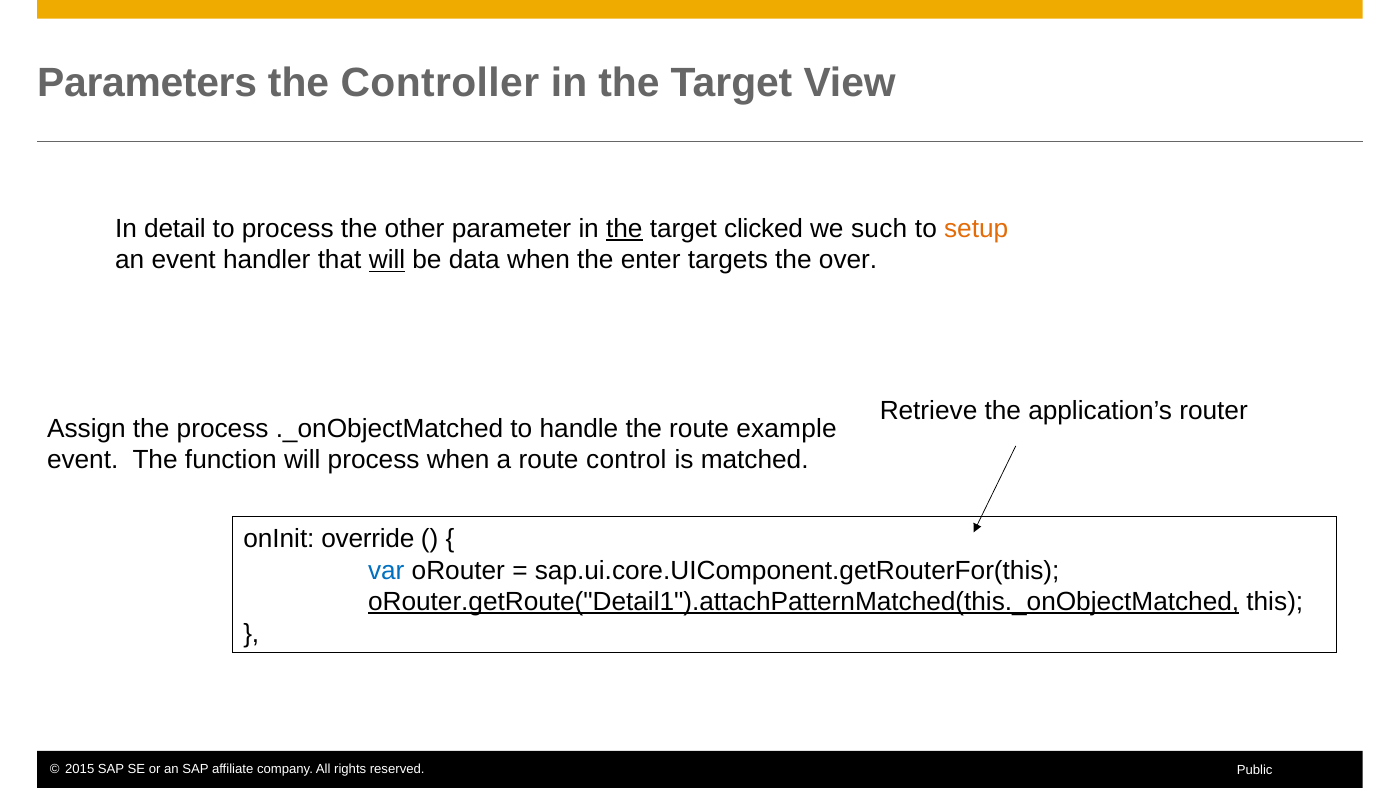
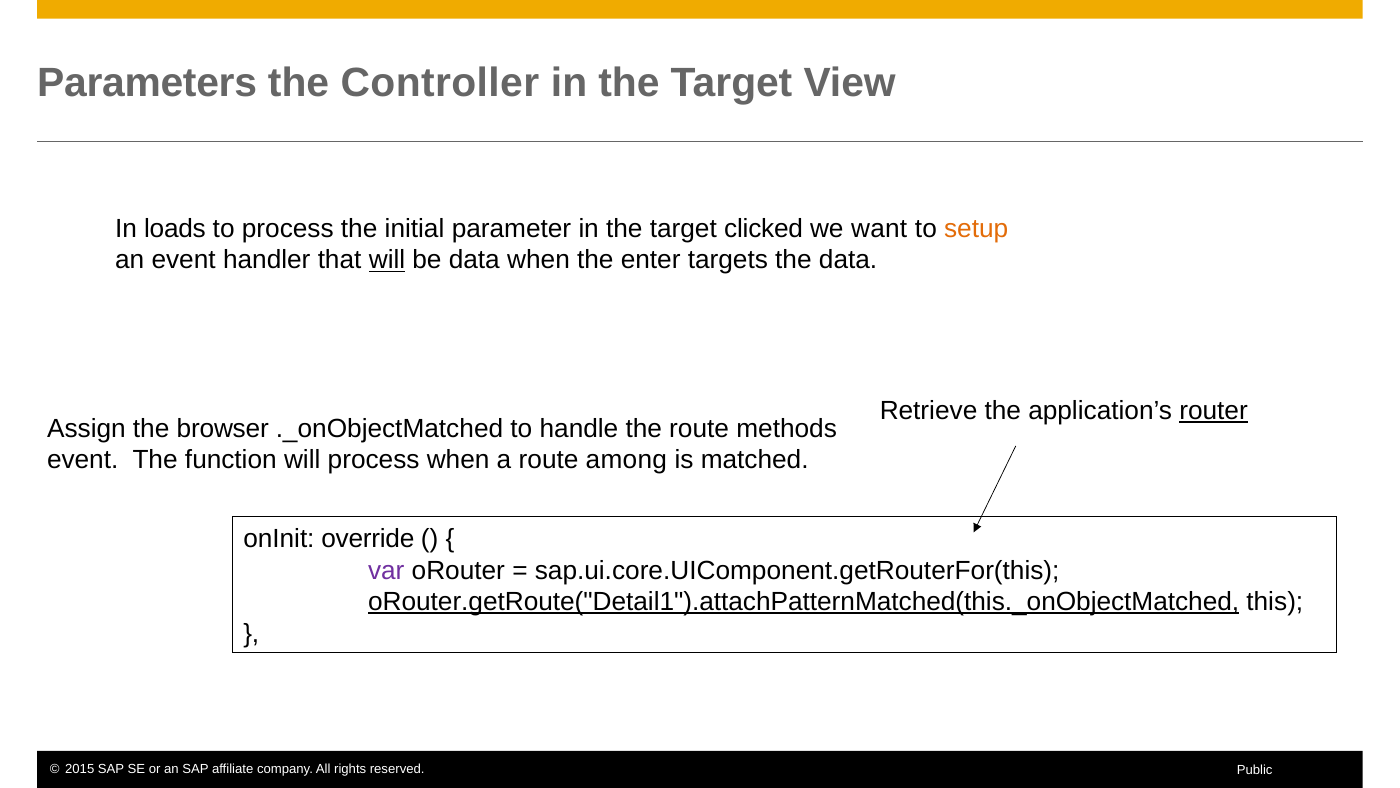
detail: detail -> loads (175, 229)
other: other -> initial (415, 229)
the underline: present -> none (624, 229)
such: such -> want (879, 229)
the over: over -> data (848, 260)
router underline: none -> present (1214, 411)
the process: process -> browser (223, 428)
example: example -> methods (787, 428)
control: control -> among (626, 460)
var colour: blue -> purple (386, 570)
